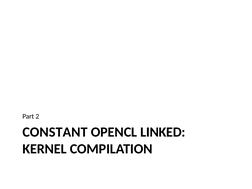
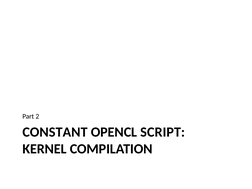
LINKED: LINKED -> SCRIPT (163, 132)
